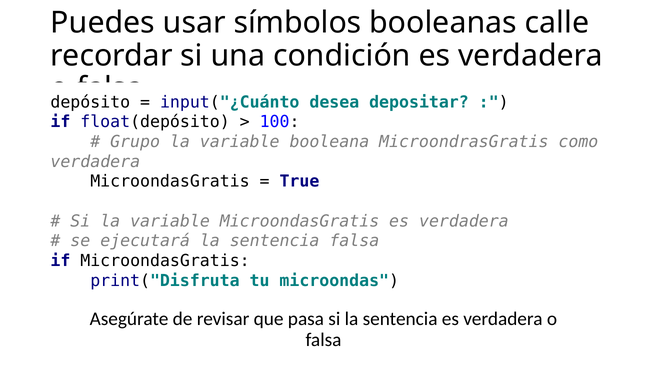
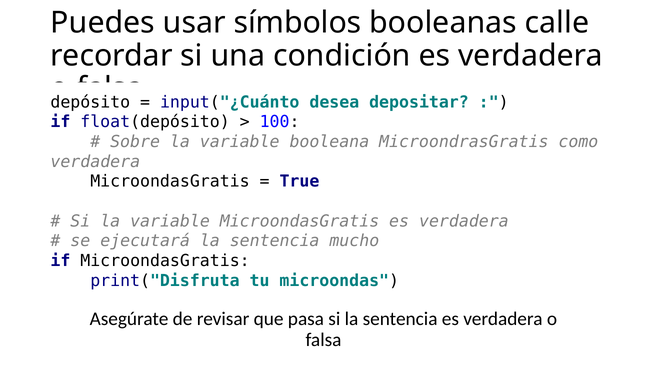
Grupo: Grupo -> Sobre (135, 142)
sentencia falsa: falsa -> mucho (354, 241)
